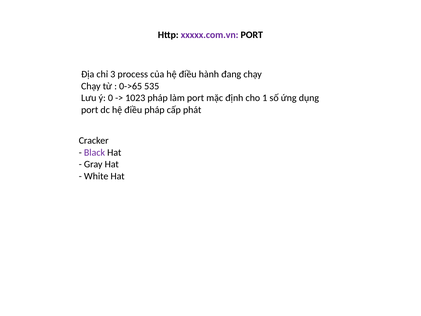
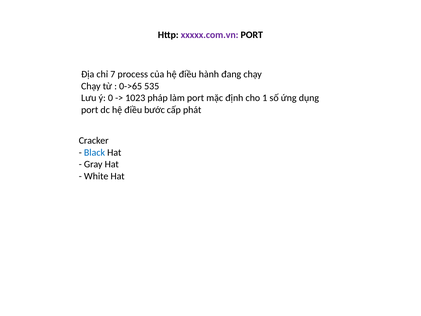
3: 3 -> 7 (113, 74)
điều pháp: pháp -> bước (155, 110)
Black colour: purple -> blue (94, 152)
